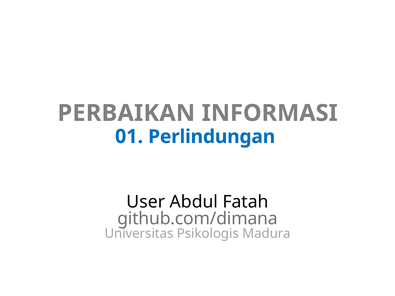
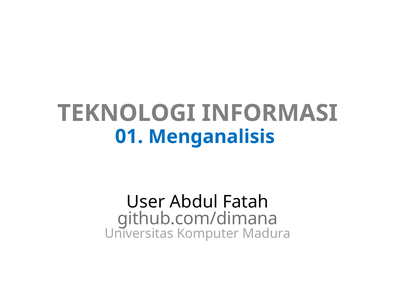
PERBAIKAN: PERBAIKAN -> TEKNOLOGI (126, 113)
Perlindungan: Perlindungan -> Menganalisis (212, 137)
Psikologis: Psikologis -> Komputer (208, 234)
